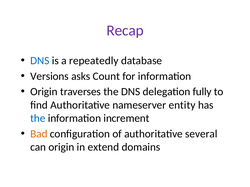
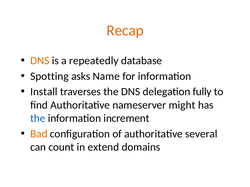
Recap colour: purple -> orange (125, 31)
DNS colour: blue -> orange (40, 61)
Versions: Versions -> Spotting (49, 76)
Count: Count -> Name (106, 76)
Origin: Origin -> Install (44, 92)
entity: entity -> might (182, 105)
can origin: origin -> count (61, 148)
